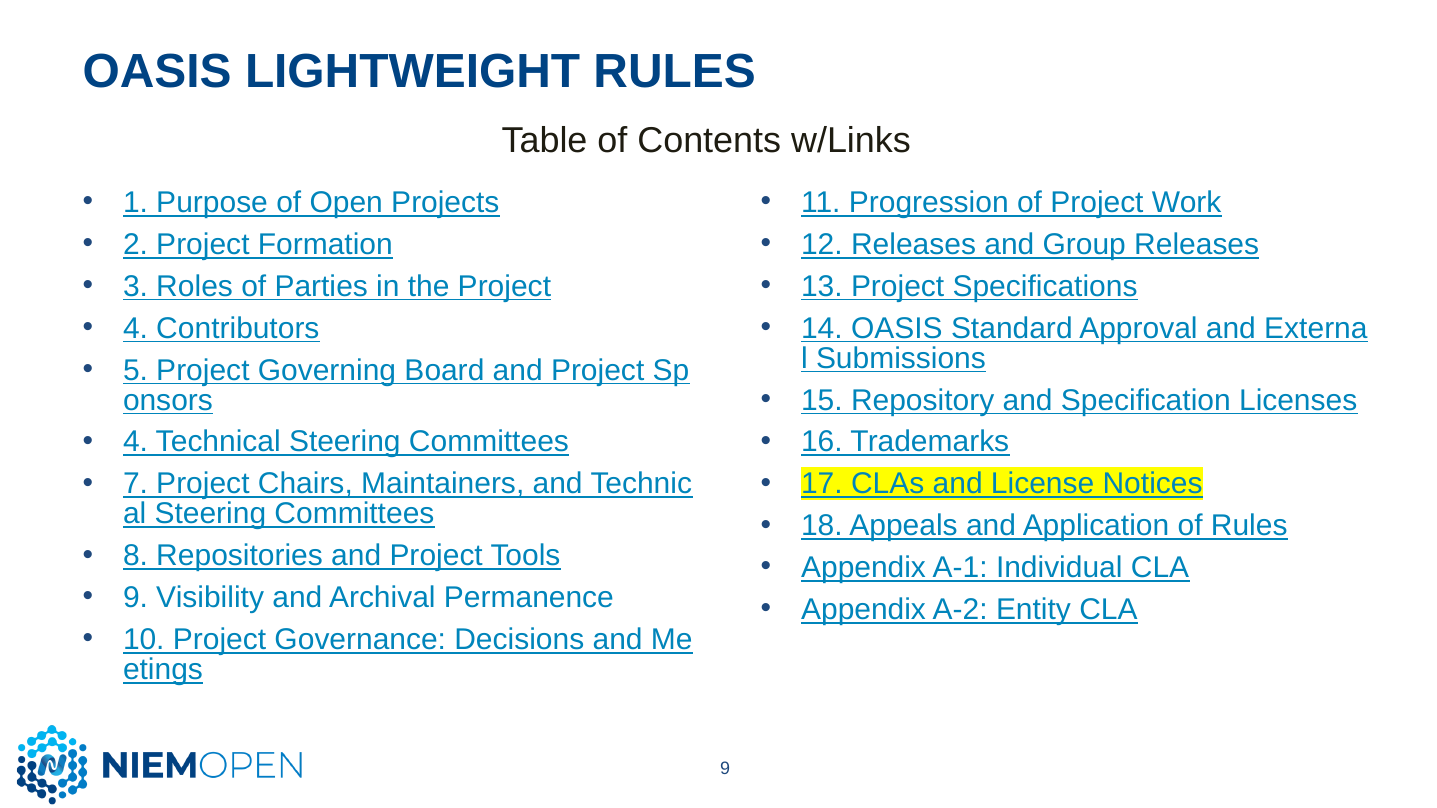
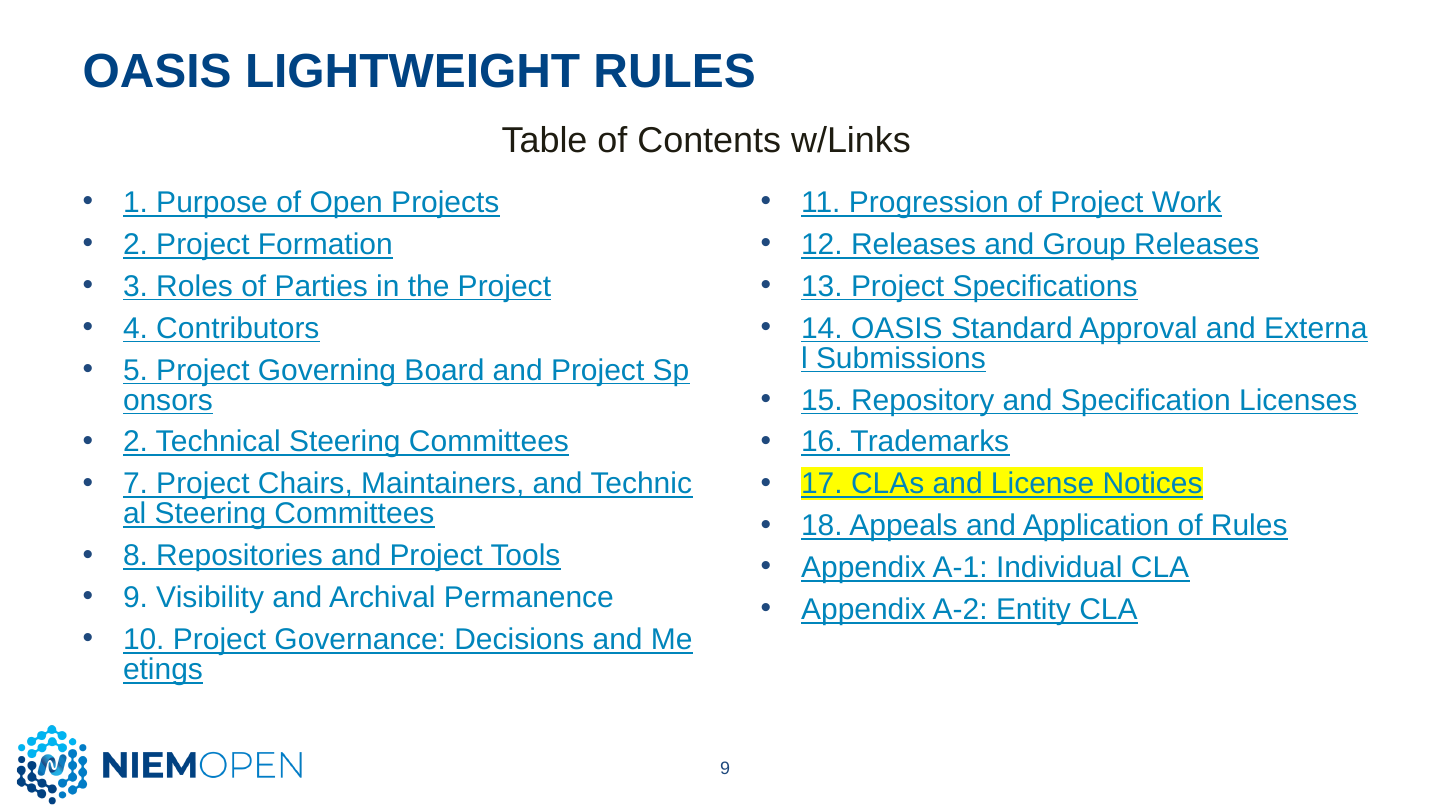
4: 4 -> 2 (135, 442)
